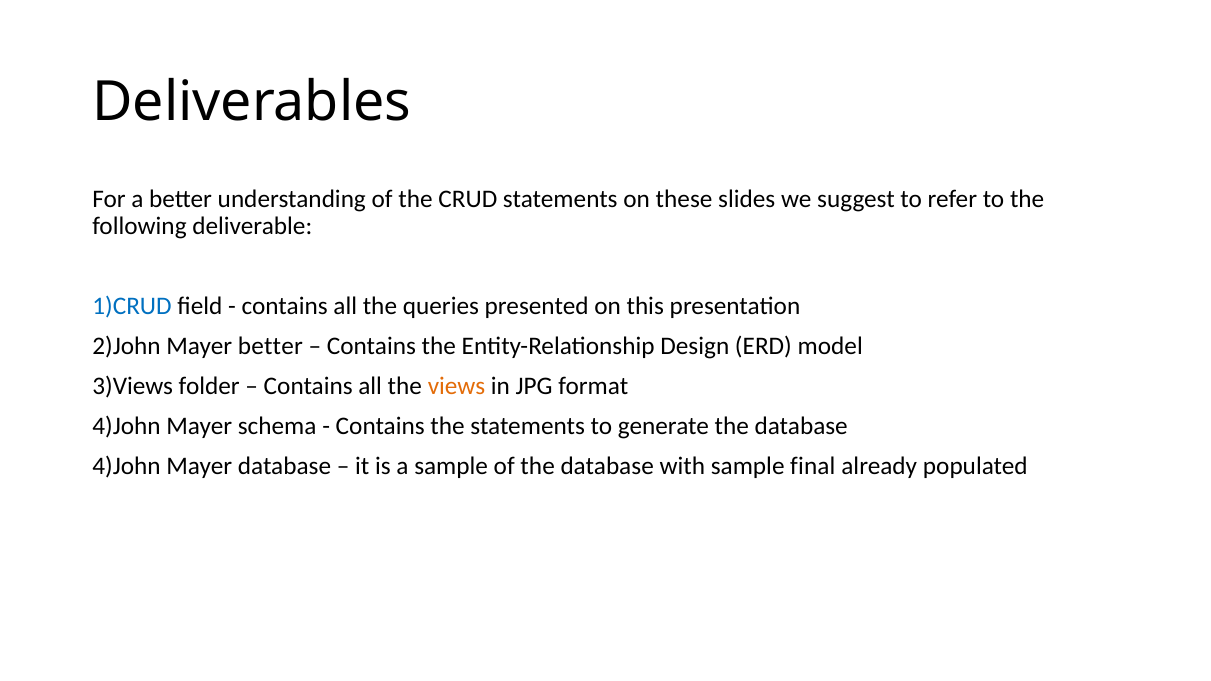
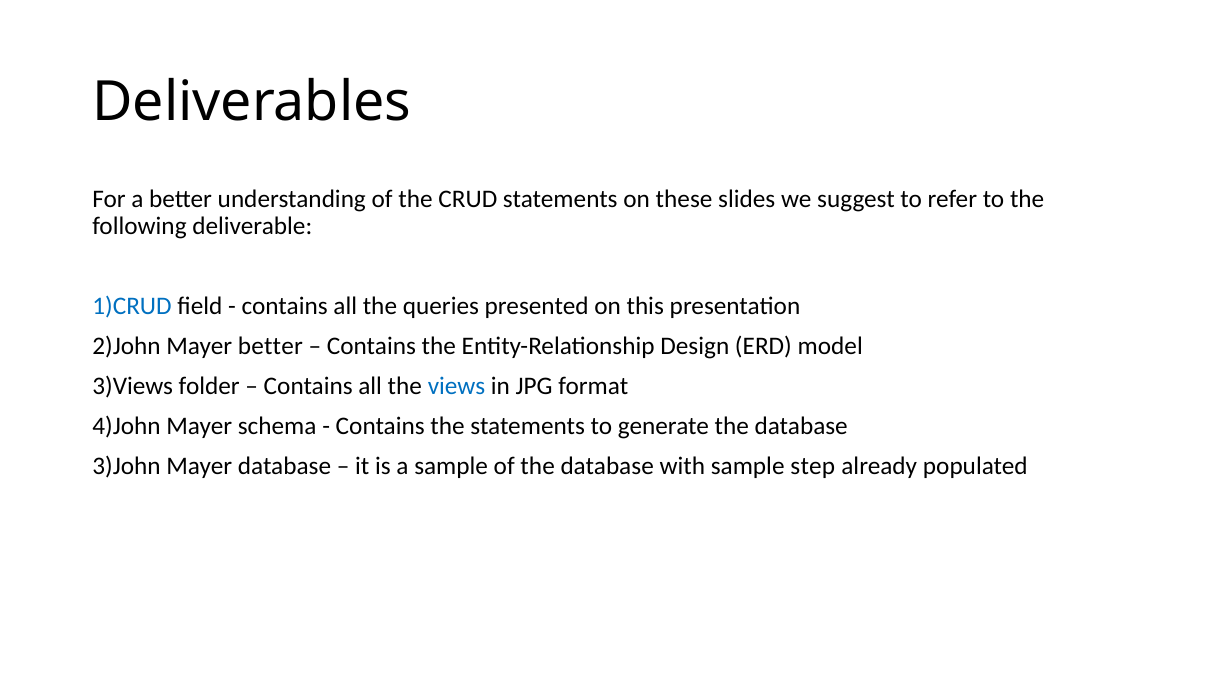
views colour: orange -> blue (457, 386)
4)John: 4)John -> 3)John (126, 466)
final: final -> step (813, 466)
